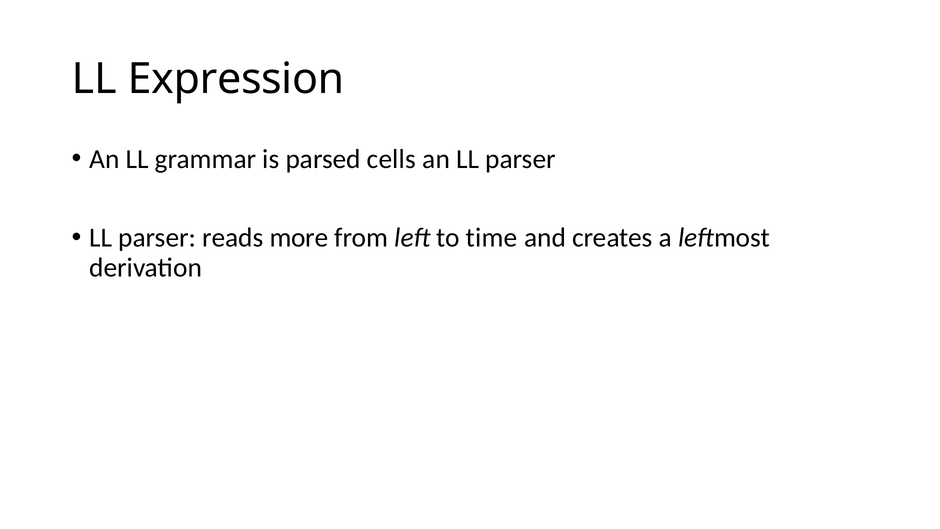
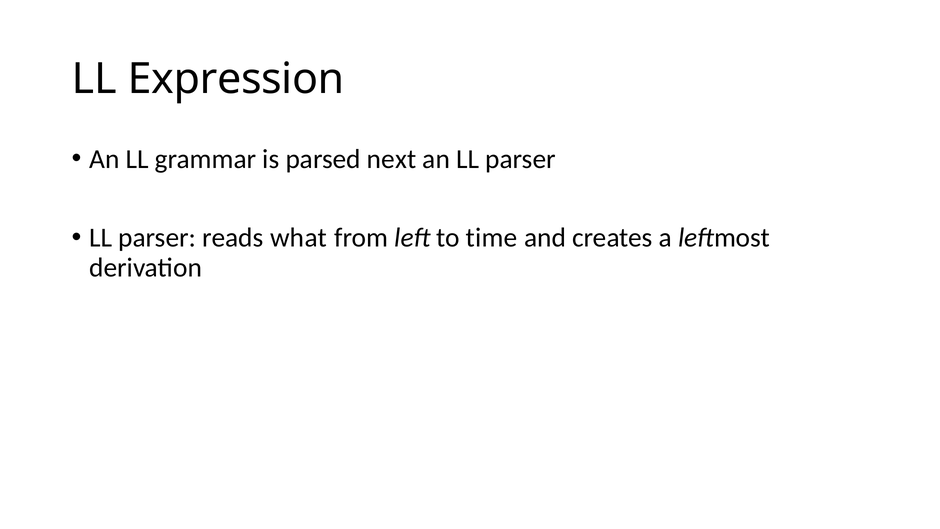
cells: cells -> next (392, 159)
more: more -> what (299, 238)
